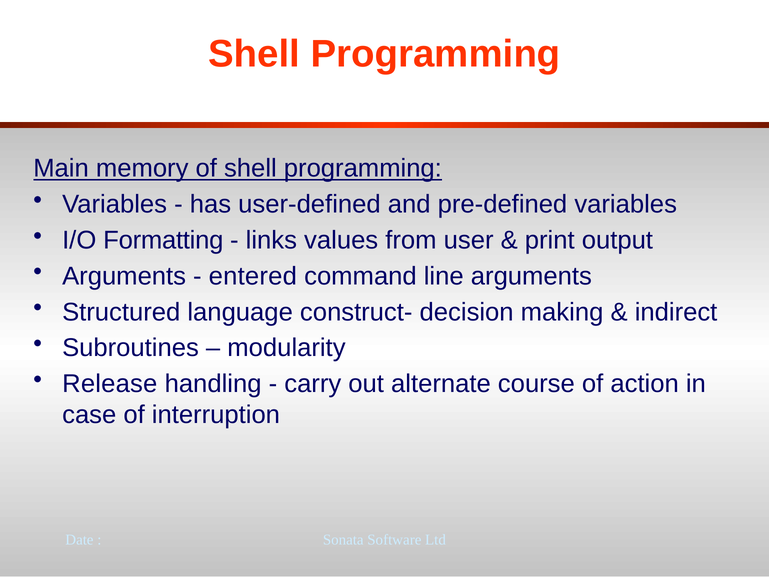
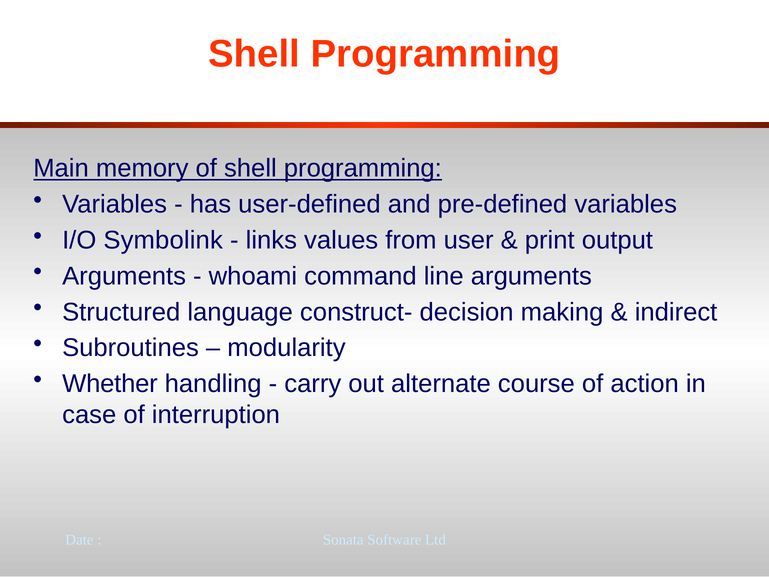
Formatting: Formatting -> Symbolink (163, 240)
entered: entered -> whoami (253, 276)
Release: Release -> Whether (110, 384)
